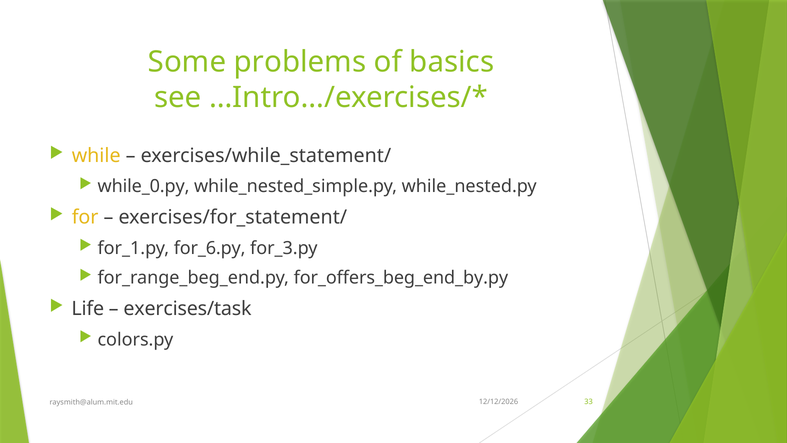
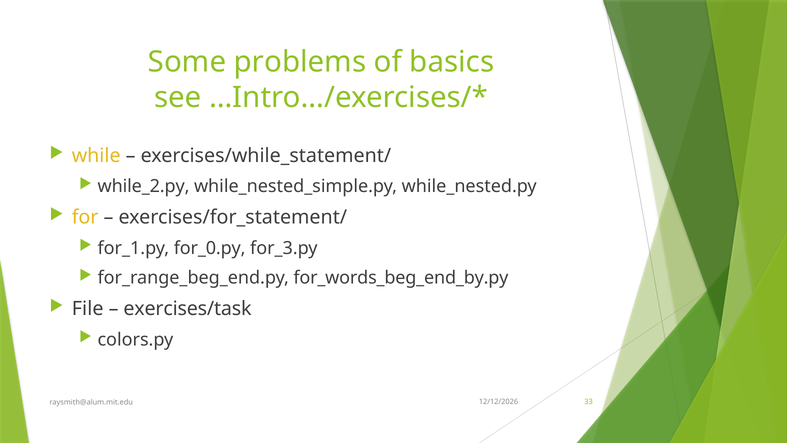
while_0.py: while_0.py -> while_2.py (144, 186)
for_6.py: for_6.py -> for_0.py (210, 248)
for_offers_beg_end_by.py: for_offers_beg_end_by.py -> for_words_beg_end_by.py (401, 278)
Life: Life -> File (88, 309)
